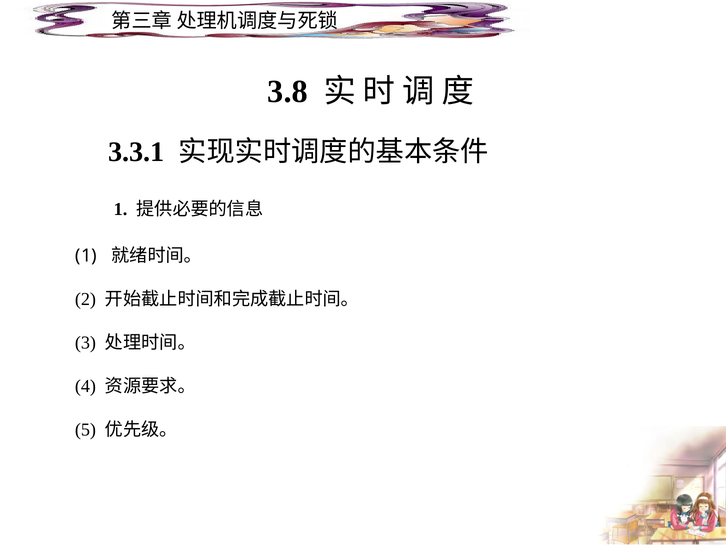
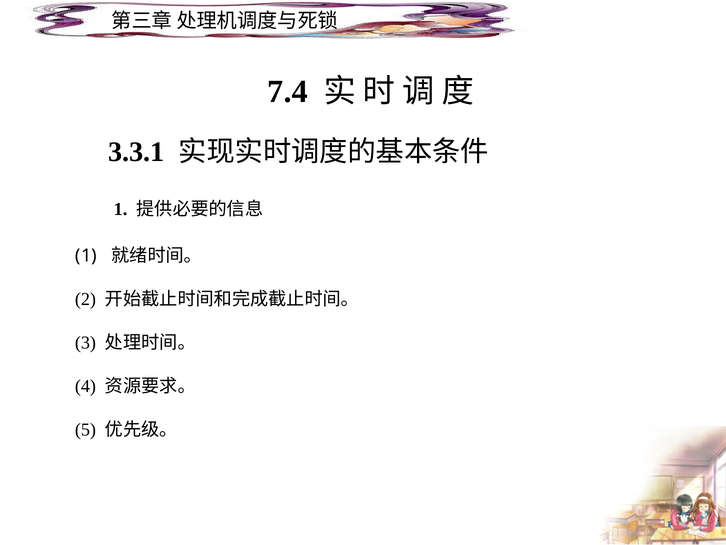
3.8: 3.8 -> 7.4 (288, 92)
